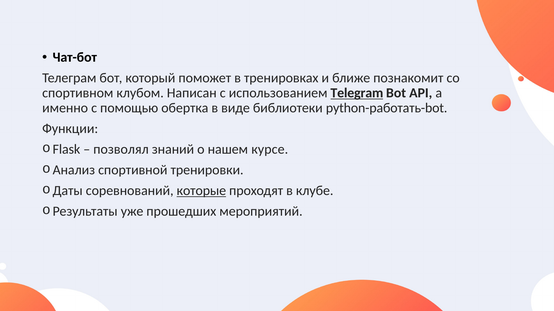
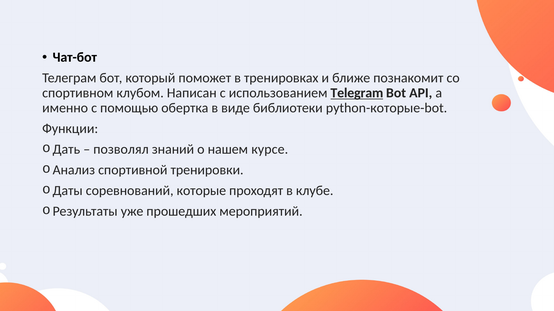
python-работать-bot: python-работать-bot -> python-которые-bot (387, 108)
Flask: Flask -> Дать (66, 150)
которые underline: present -> none (201, 191)
